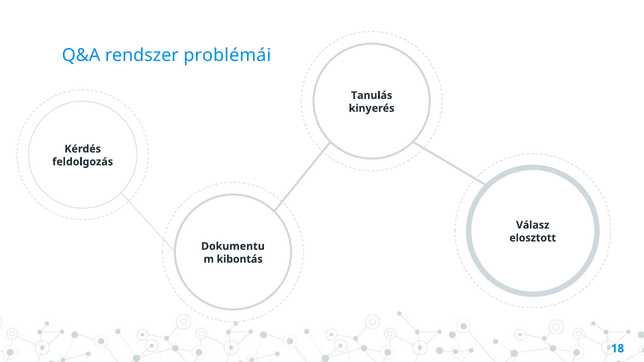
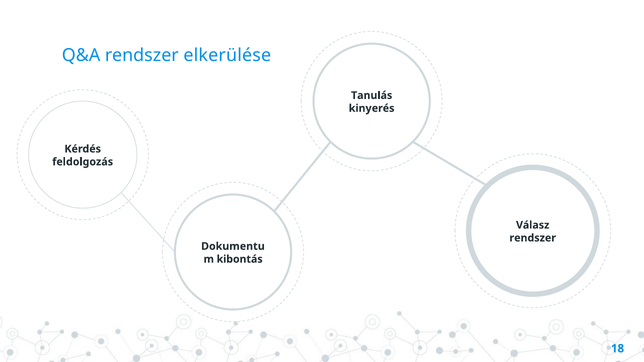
problémái: problémái -> elkerülése (227, 55)
elosztott: elosztott -> rendszer (533, 238)
